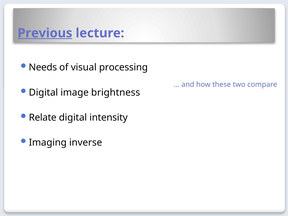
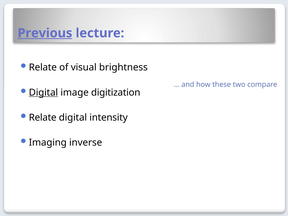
Needs: Needs -> Relate (43, 67)
processing: processing -> brightness (123, 67)
Digital underline: none -> present (43, 92)
brightness: brightness -> digitization (116, 92)
